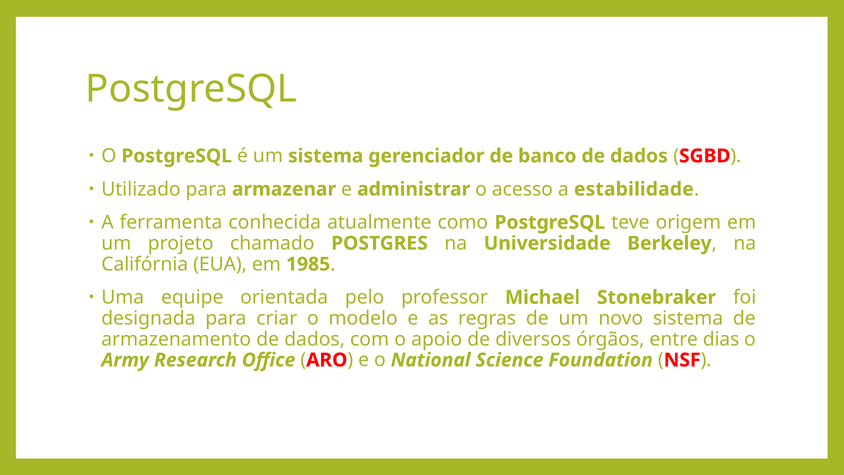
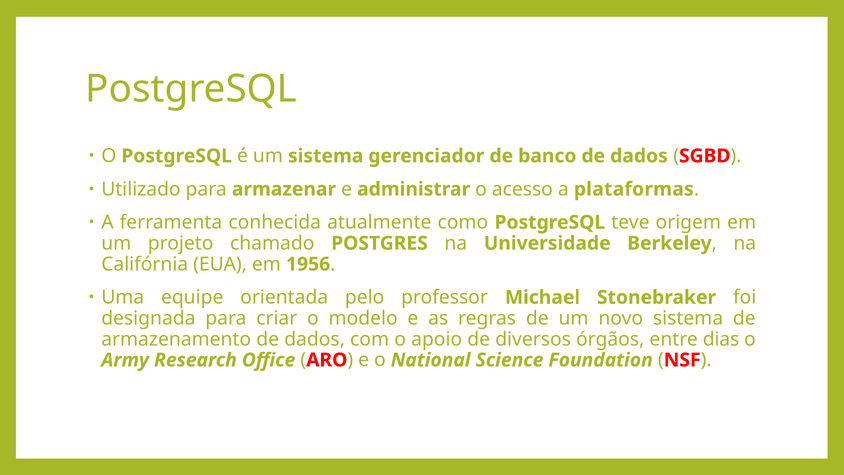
estabilidade: estabilidade -> plataformas (634, 189)
1985: 1985 -> 1956 (308, 264)
